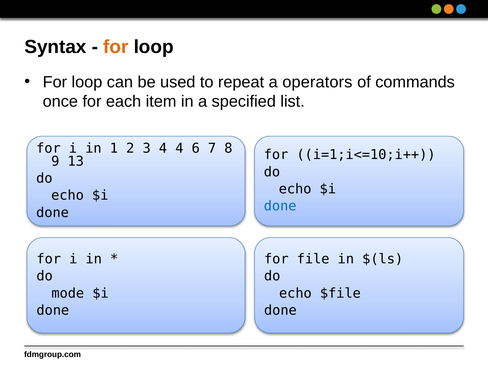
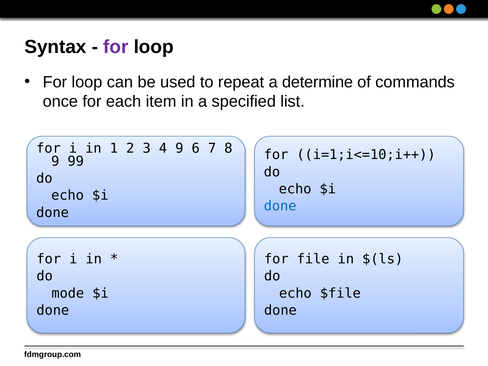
for colour: orange -> purple (116, 47)
operators: operators -> determine (318, 82)
4 4: 4 -> 9 (179, 148)
13: 13 -> 99 (76, 161)
